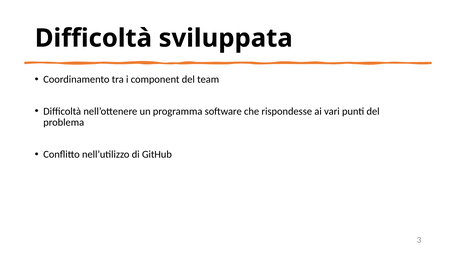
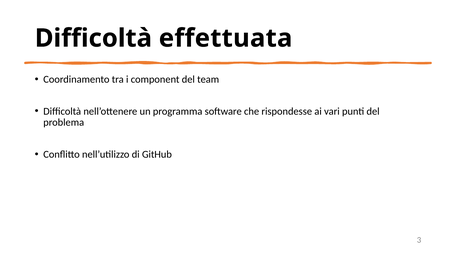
sviluppata: sviluppata -> effettuata (226, 38)
